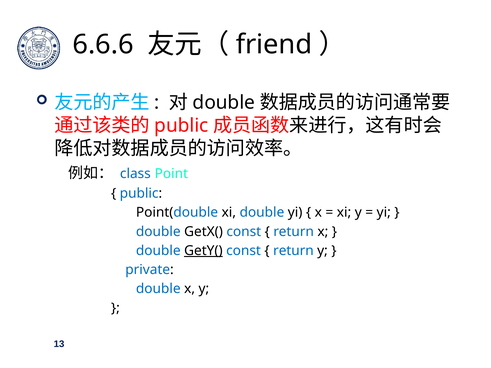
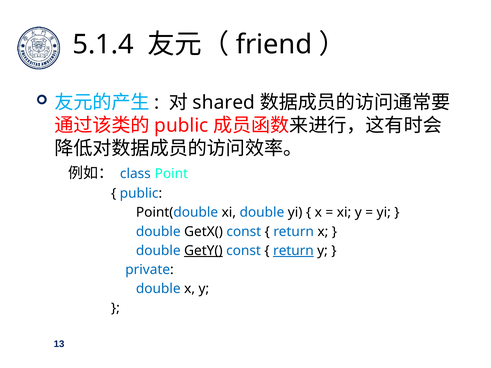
6.6.6: 6.6.6 -> 5.1.4 (103, 45)
double: double -> shared (224, 103)
return underline: none -> present (293, 251)
